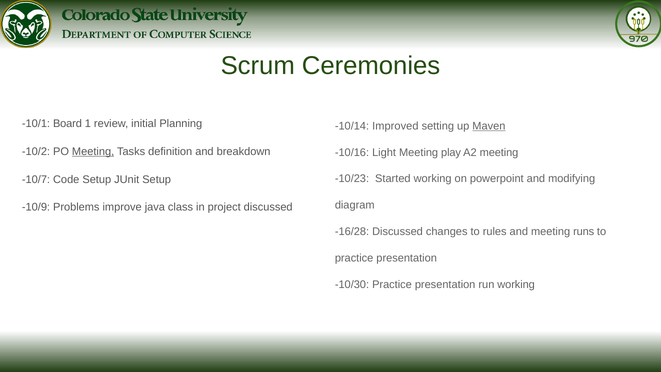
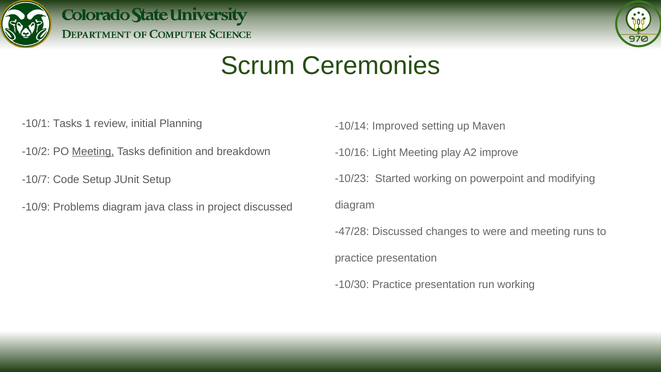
-10/1 Board: Board -> Tasks (67, 123)
Maven underline: present -> none (489, 126)
A2 meeting: meeting -> improve (499, 152)
Problems improve: improve -> diagram (122, 207)
-16/28: -16/28 -> -47/28 (352, 232)
rules: rules -> were (495, 232)
